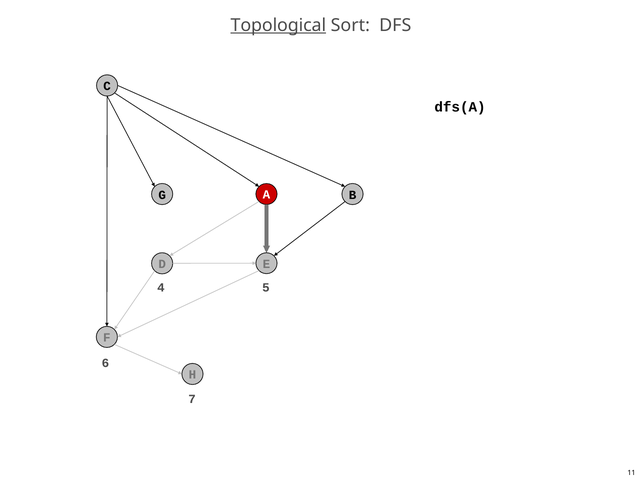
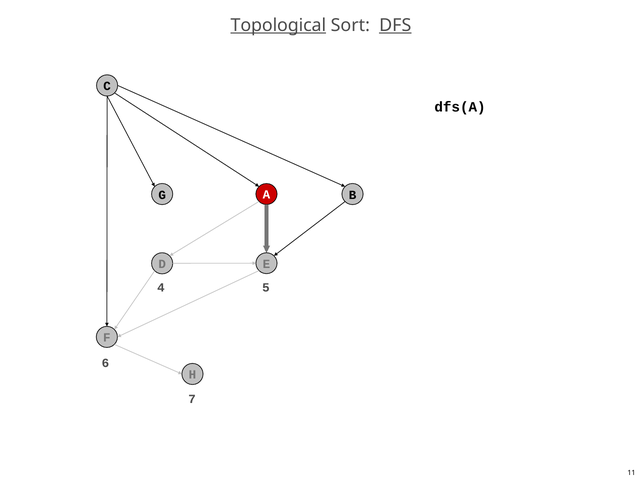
DFS underline: none -> present (395, 25)
